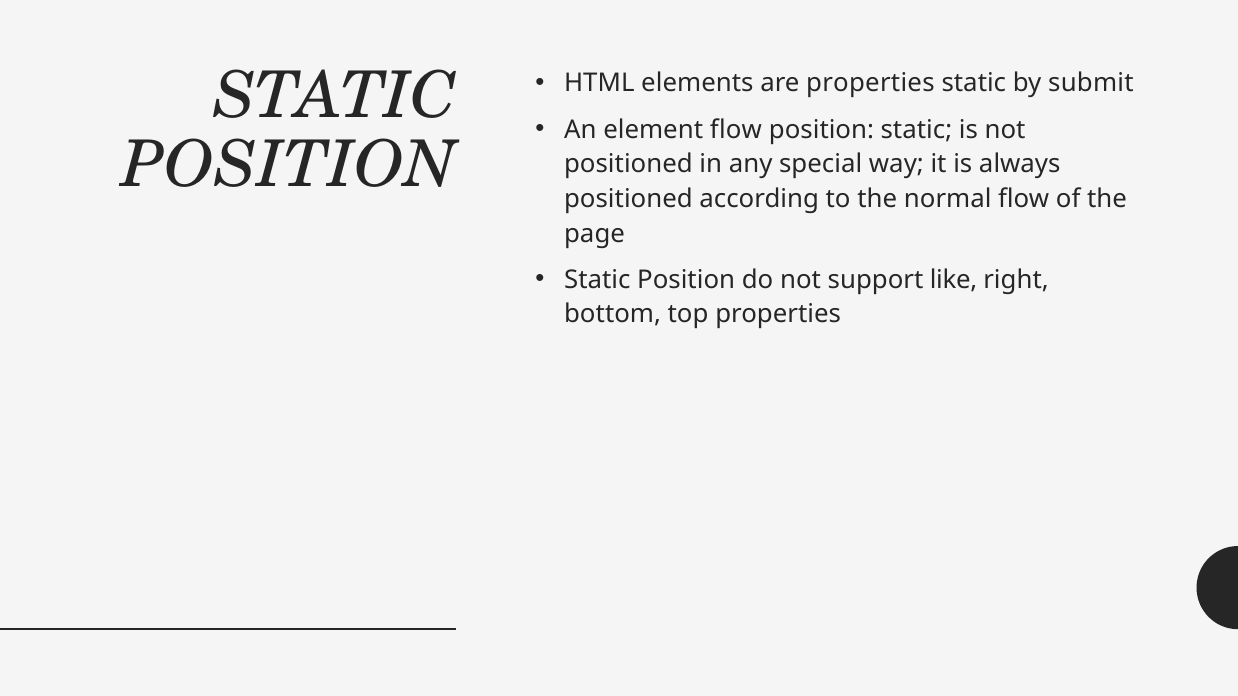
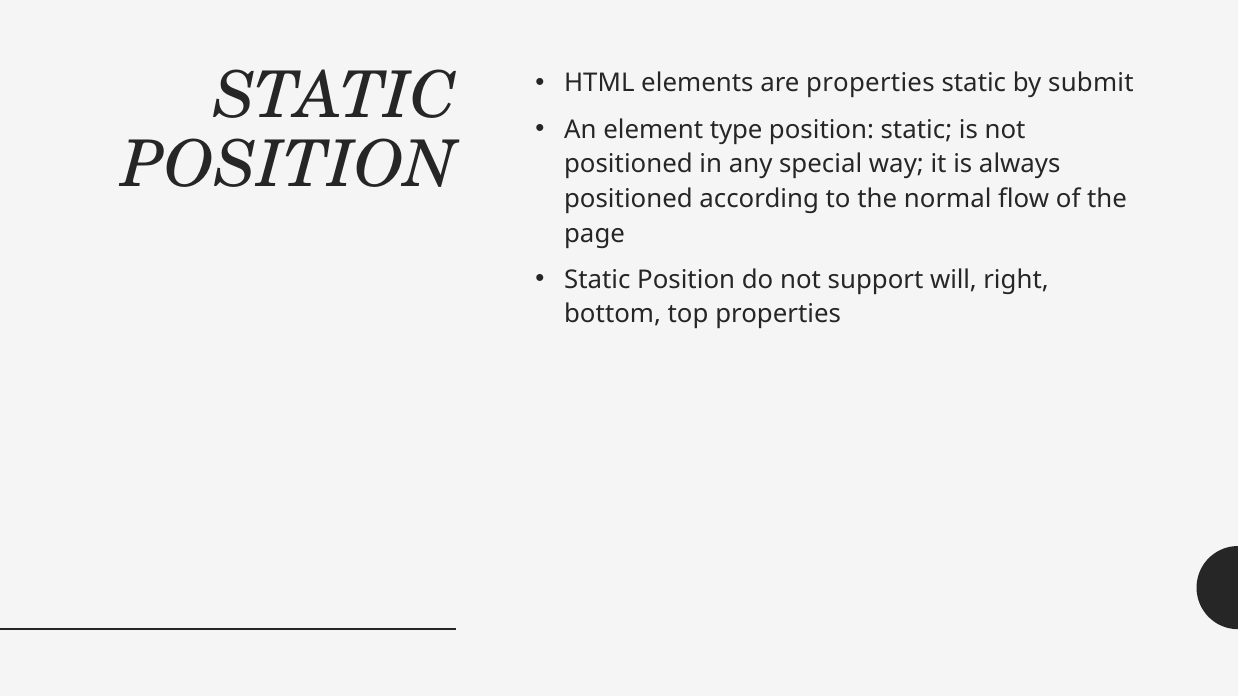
element flow: flow -> type (736, 130)
like: like -> will (954, 280)
